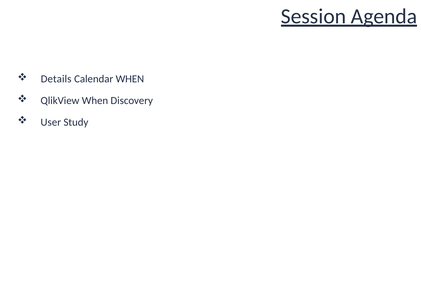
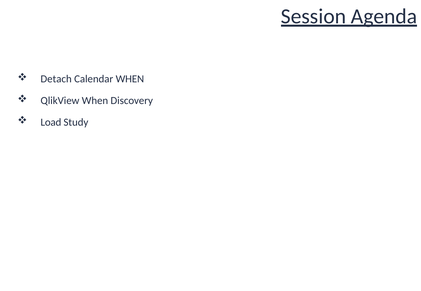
Details: Details -> Detach (56, 79)
User: User -> Load (51, 122)
